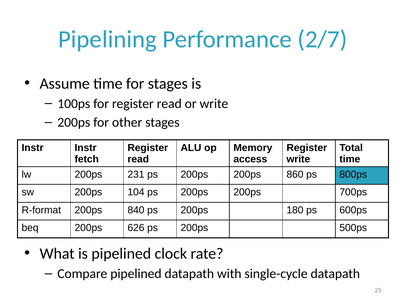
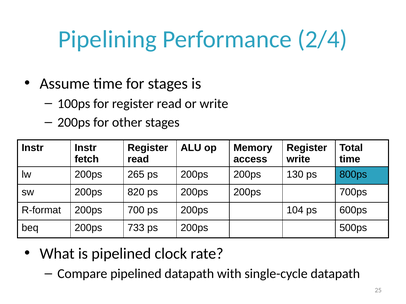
2/7: 2/7 -> 2/4 (322, 39)
231: 231 -> 265 (136, 175)
860: 860 -> 130 (295, 175)
104: 104 -> 820 (136, 193)
840: 840 -> 700 (136, 210)
180: 180 -> 104 (295, 210)
626: 626 -> 733 (136, 228)
